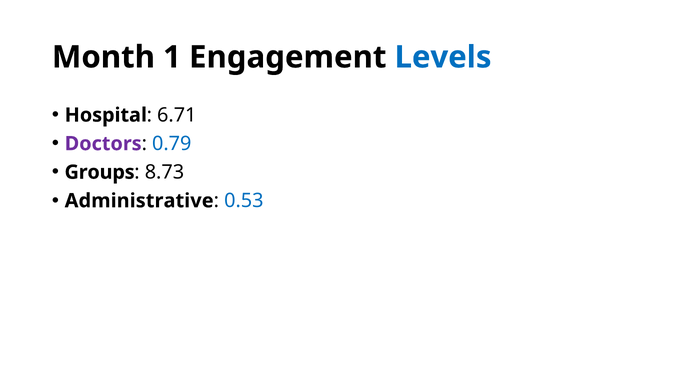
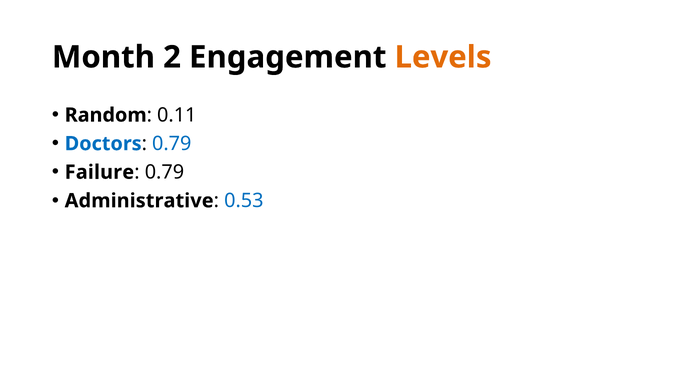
1: 1 -> 2 (172, 57)
Levels colour: blue -> orange (443, 57)
Hospital: Hospital -> Random (106, 115)
6.71: 6.71 -> 0.11 (177, 115)
Doctors colour: purple -> blue (103, 144)
Groups: Groups -> Failure (99, 172)
8.73: 8.73 -> 0.79 (164, 172)
